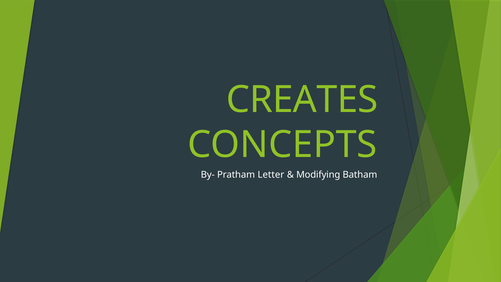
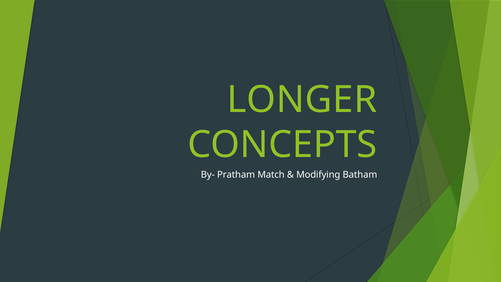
CREATES: CREATES -> LONGER (302, 100)
Letter: Letter -> Match (271, 175)
